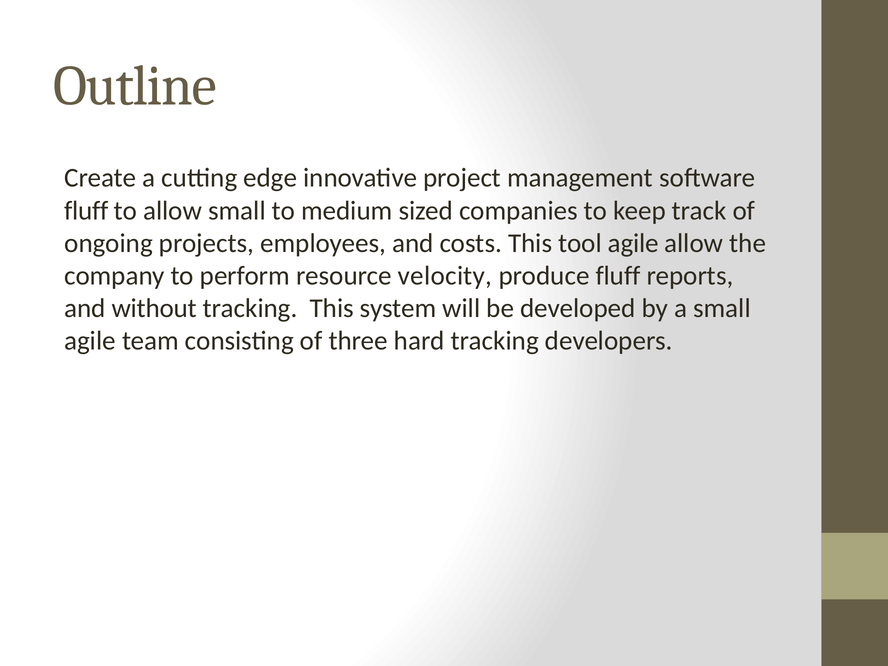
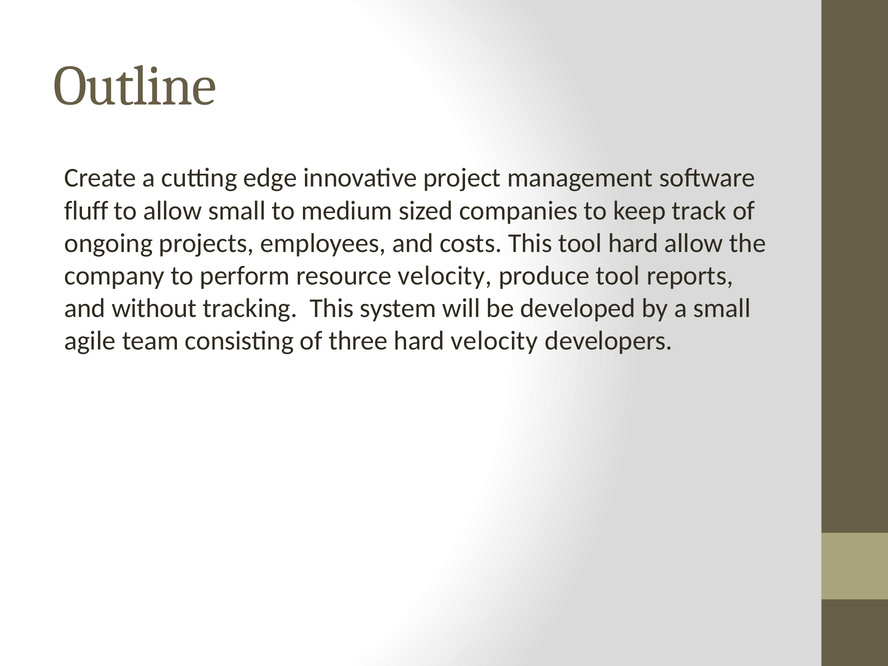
tool agile: agile -> hard (633, 243)
produce fluff: fluff -> tool (618, 276)
hard tracking: tracking -> velocity (495, 341)
